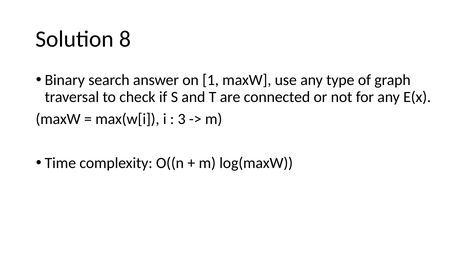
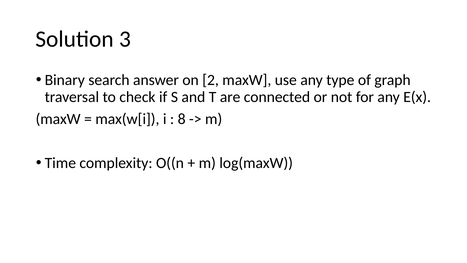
8: 8 -> 3 (125, 39)
1: 1 -> 2 (211, 80)
3: 3 -> 8 (182, 119)
